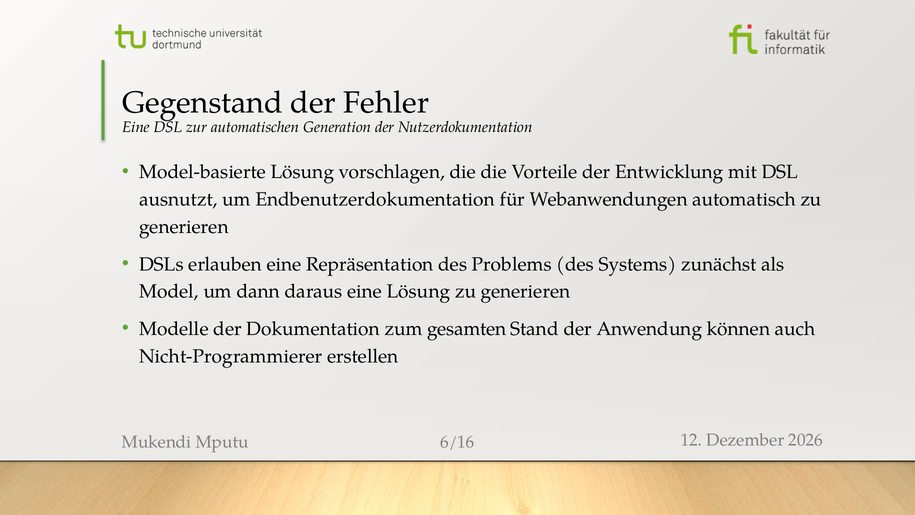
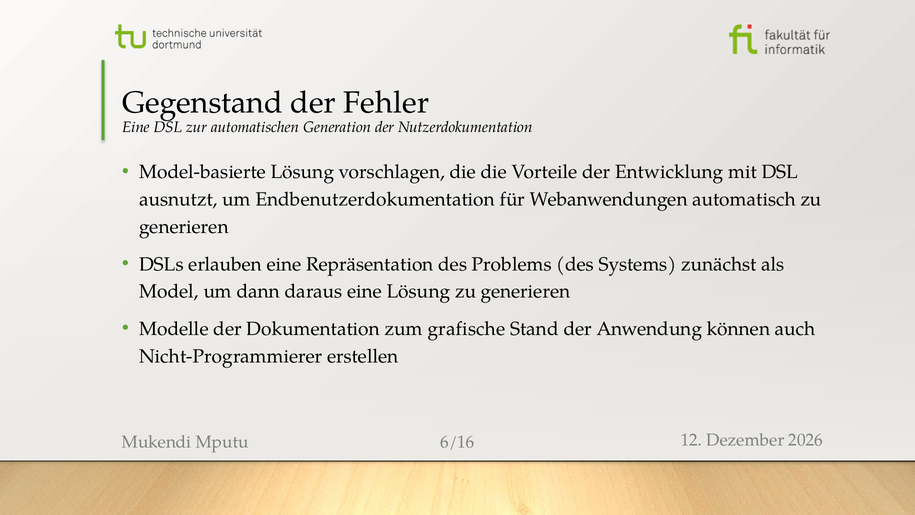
gesamten: gesamten -> grafische (467, 329)
